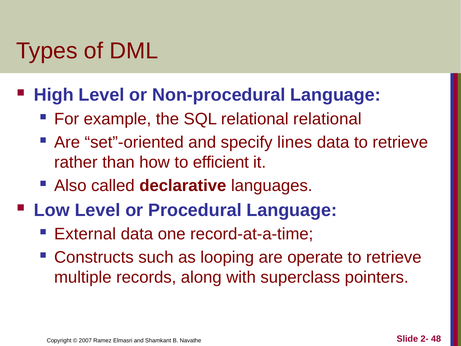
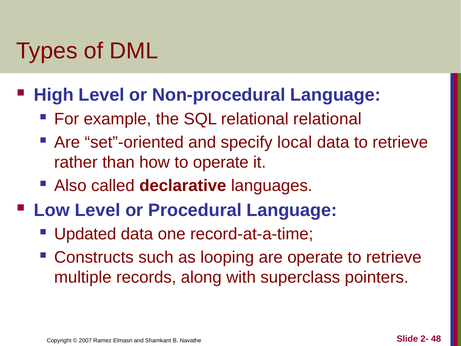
lines: lines -> local (295, 142)
to efficient: efficient -> operate (221, 162)
External: External -> Updated (85, 234)
